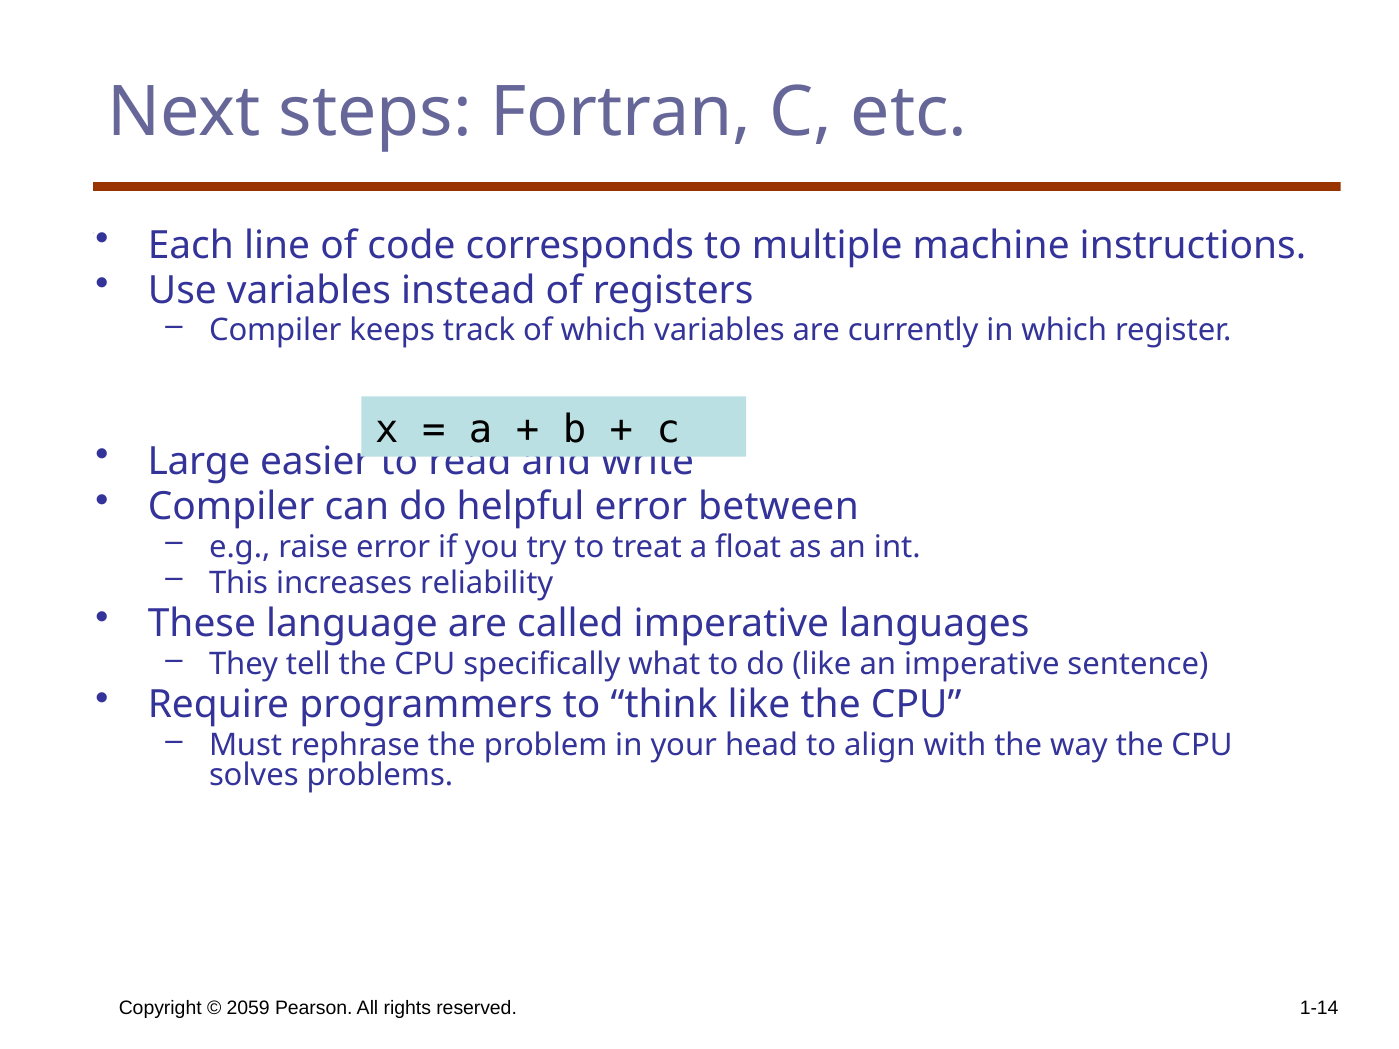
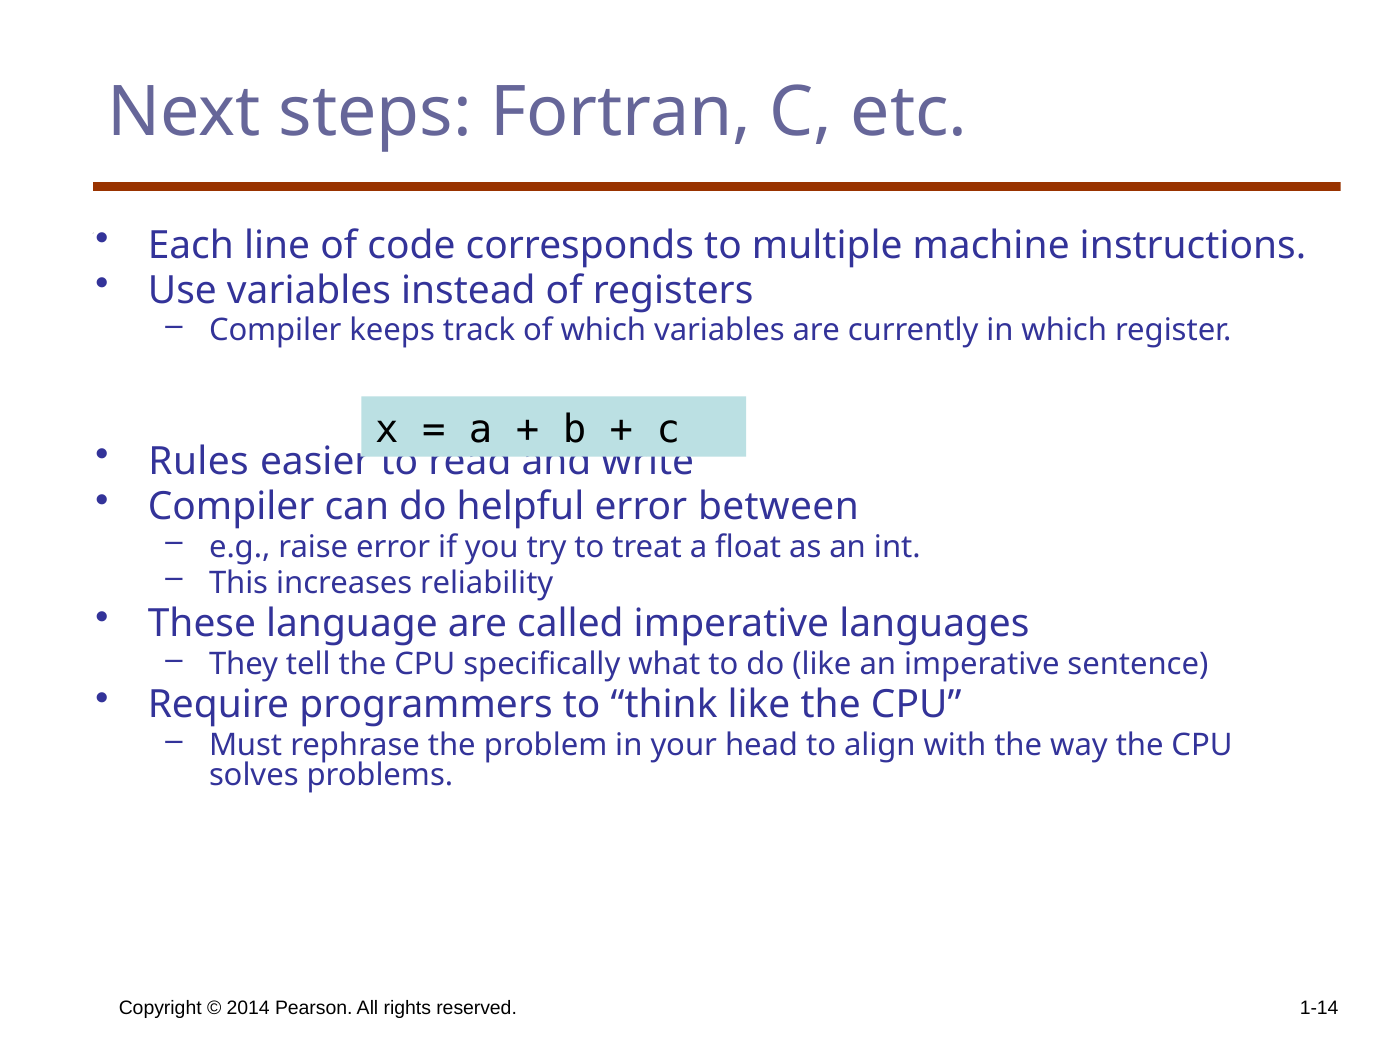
Large: Large -> Rules (199, 462)
2059: 2059 -> 2014 (248, 1009)
